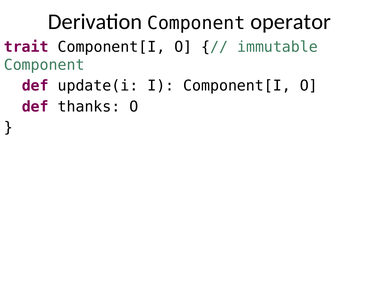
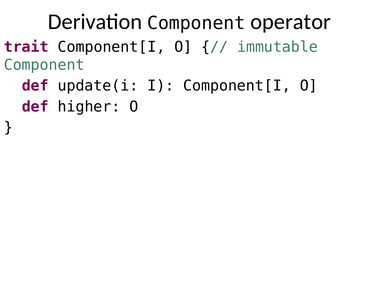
thanks: thanks -> higher (89, 107)
